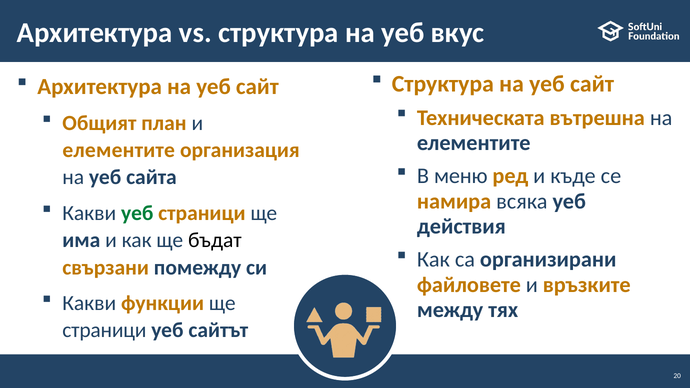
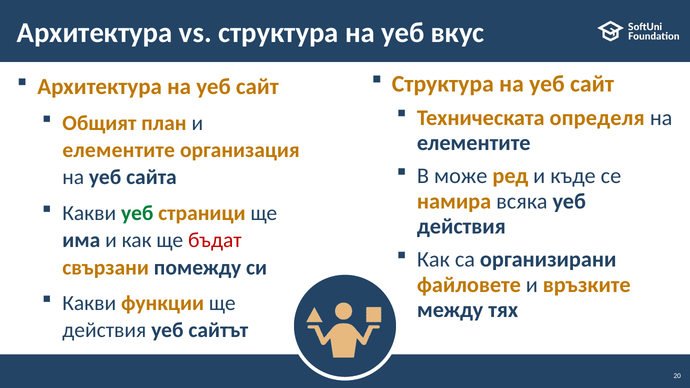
вътрешна: вътрешна -> определя (597, 118)
меню: меню -> може (461, 176)
бъдат colour: black -> red (215, 240)
страници: страници -> действия (104, 330)
